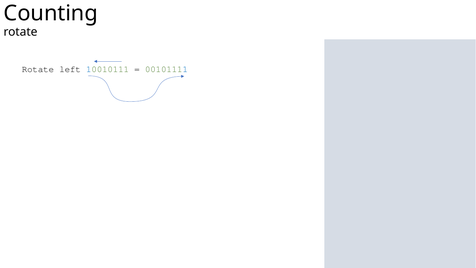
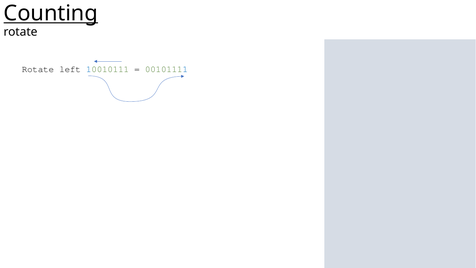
Counting underline: none -> present (51, 13)
